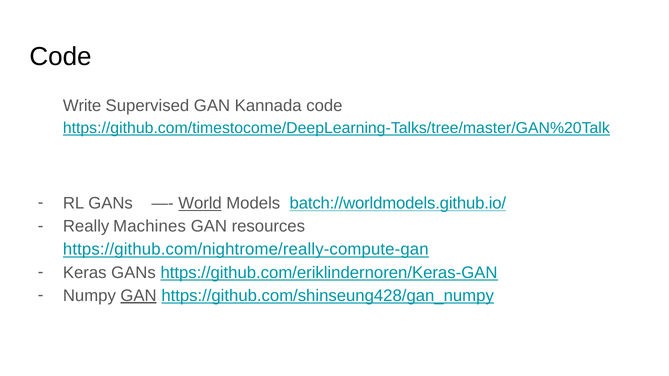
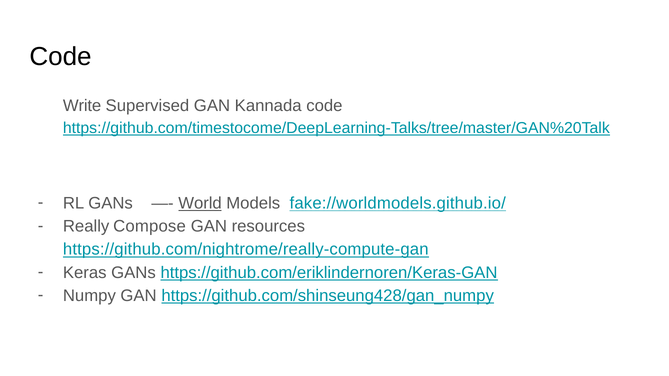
batch://worldmodels.github.io/: batch://worldmodels.github.io/ -> fake://worldmodels.github.io/ (398, 204)
Machines: Machines -> Compose (150, 227)
GAN underline: present -> none (139, 296)
